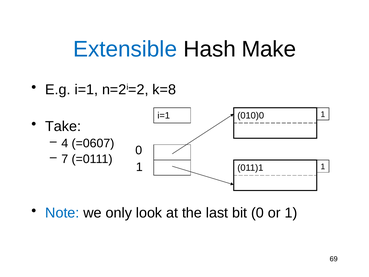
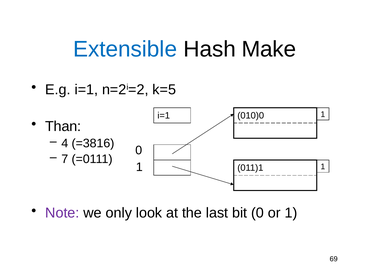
k=8: k=8 -> k=5 (164, 89)
Take: Take -> Than (63, 126)
=0607: =0607 -> =3816 (93, 143)
Note colour: blue -> purple (62, 213)
